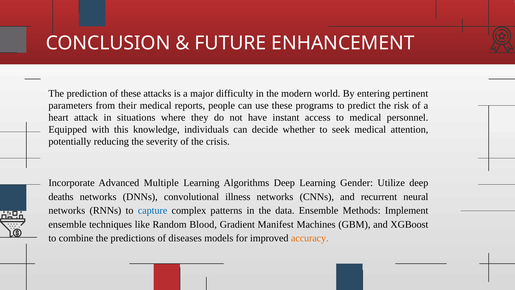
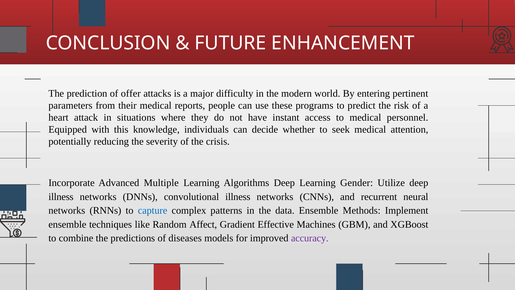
of these: these -> offer (131, 93)
deaths: deaths -> illness (61, 197)
Blood: Blood -> Affect (203, 224)
Manifest: Manifest -> Effective (276, 224)
accuracy colour: orange -> purple (310, 238)
